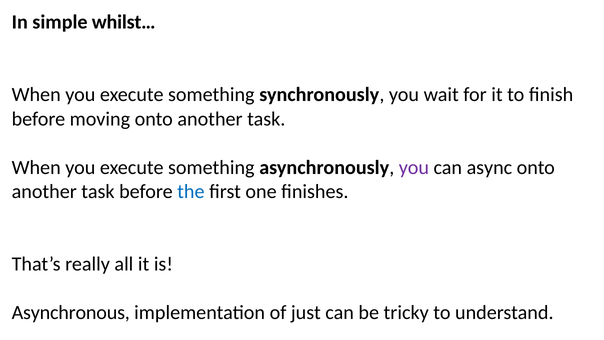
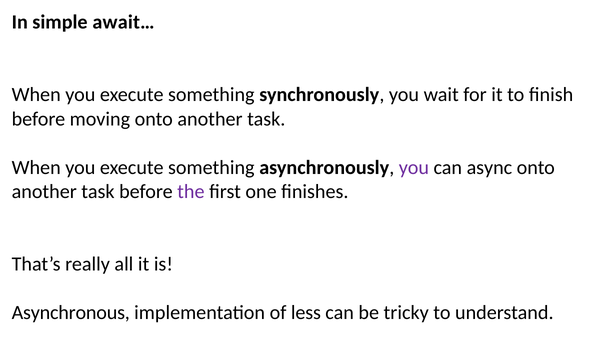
whilst…: whilst… -> await… (123, 22)
the colour: blue -> purple (191, 191)
just: just -> less (306, 312)
